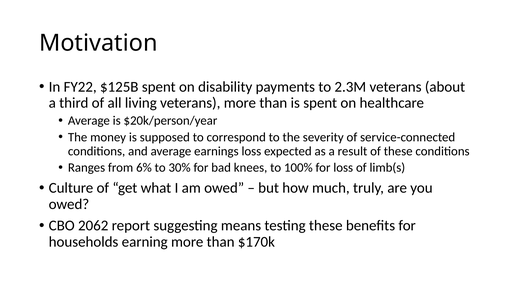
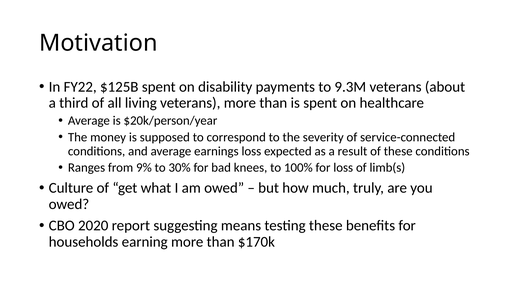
2.3M: 2.3M -> 9.3M (350, 87)
6%: 6% -> 9% (144, 167)
2062: 2062 -> 2020 (93, 225)
